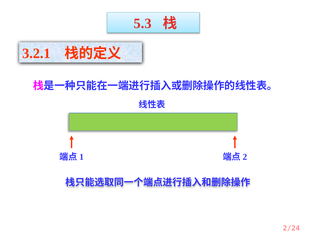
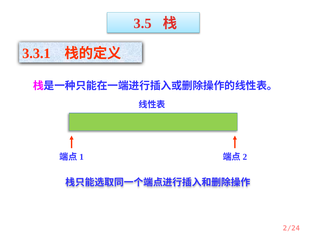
5.3: 5.3 -> 3.5 (143, 24)
3.2.1: 3.2.1 -> 3.3.1 (36, 53)
